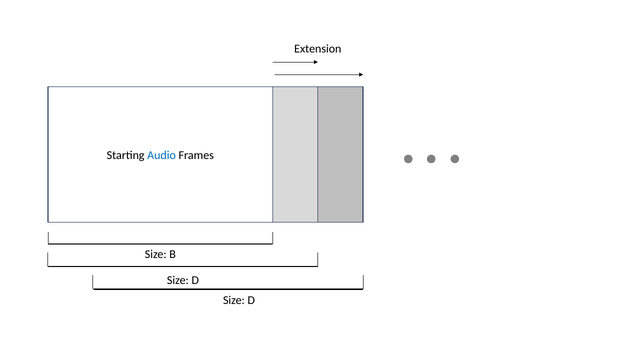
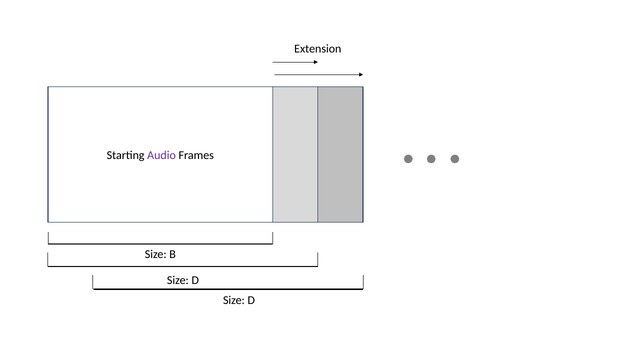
Audio colour: blue -> purple (162, 155)
